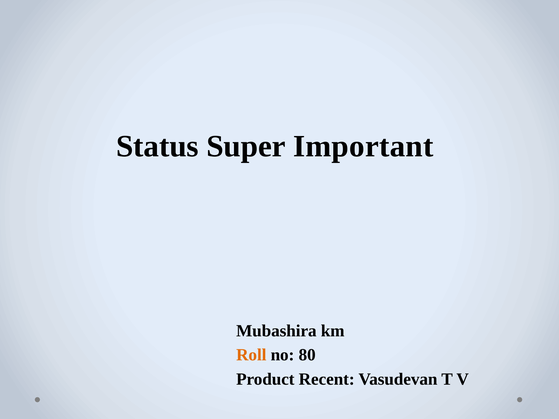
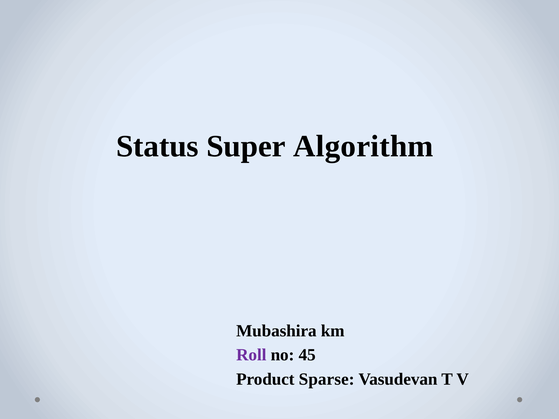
Important: Important -> Algorithm (363, 146)
Roll colour: orange -> purple (251, 355)
80: 80 -> 45 (307, 355)
Recent: Recent -> Sparse (327, 379)
